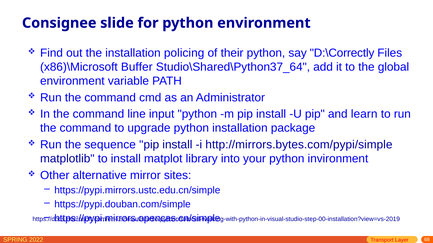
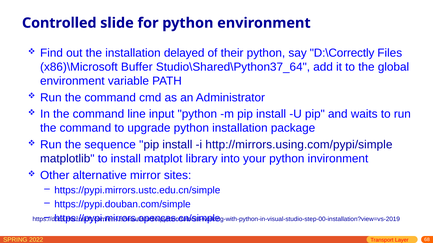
Consignee: Consignee -> Controlled (59, 23)
policing: policing -> delayed (184, 53)
learn: learn -> waits (364, 114)
http://mirrors.bytes.com/pypi/simple: http://mirrors.bytes.com/pypi/simple -> http://mirrors.using.com/pypi/simple (299, 145)
